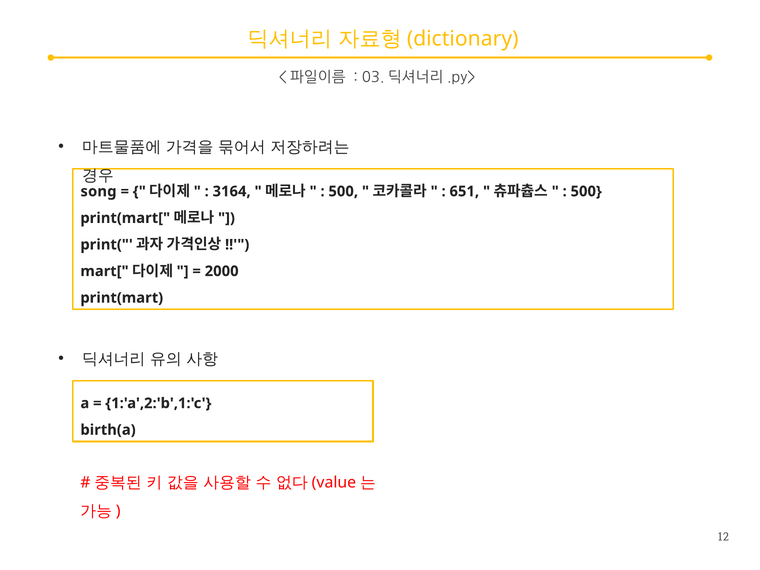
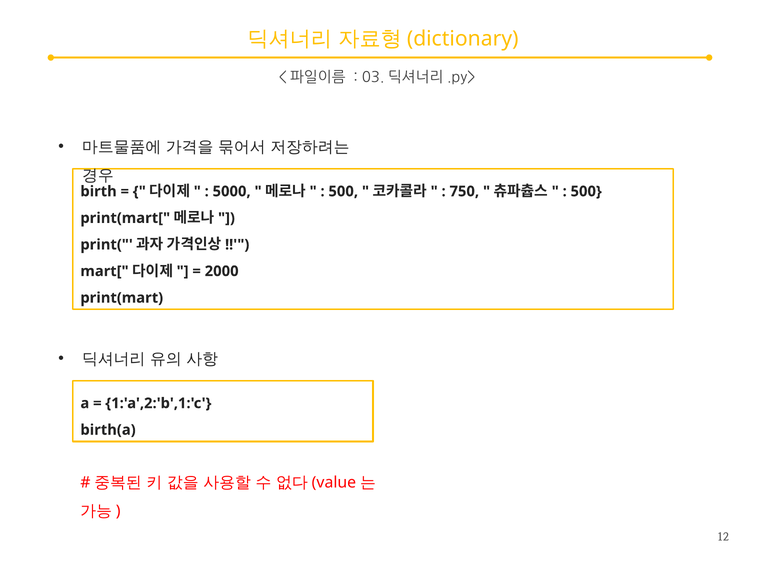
song: song -> birth (99, 191)
3164: 3164 -> 5000 (232, 191)
651: 651 -> 750 (464, 191)
